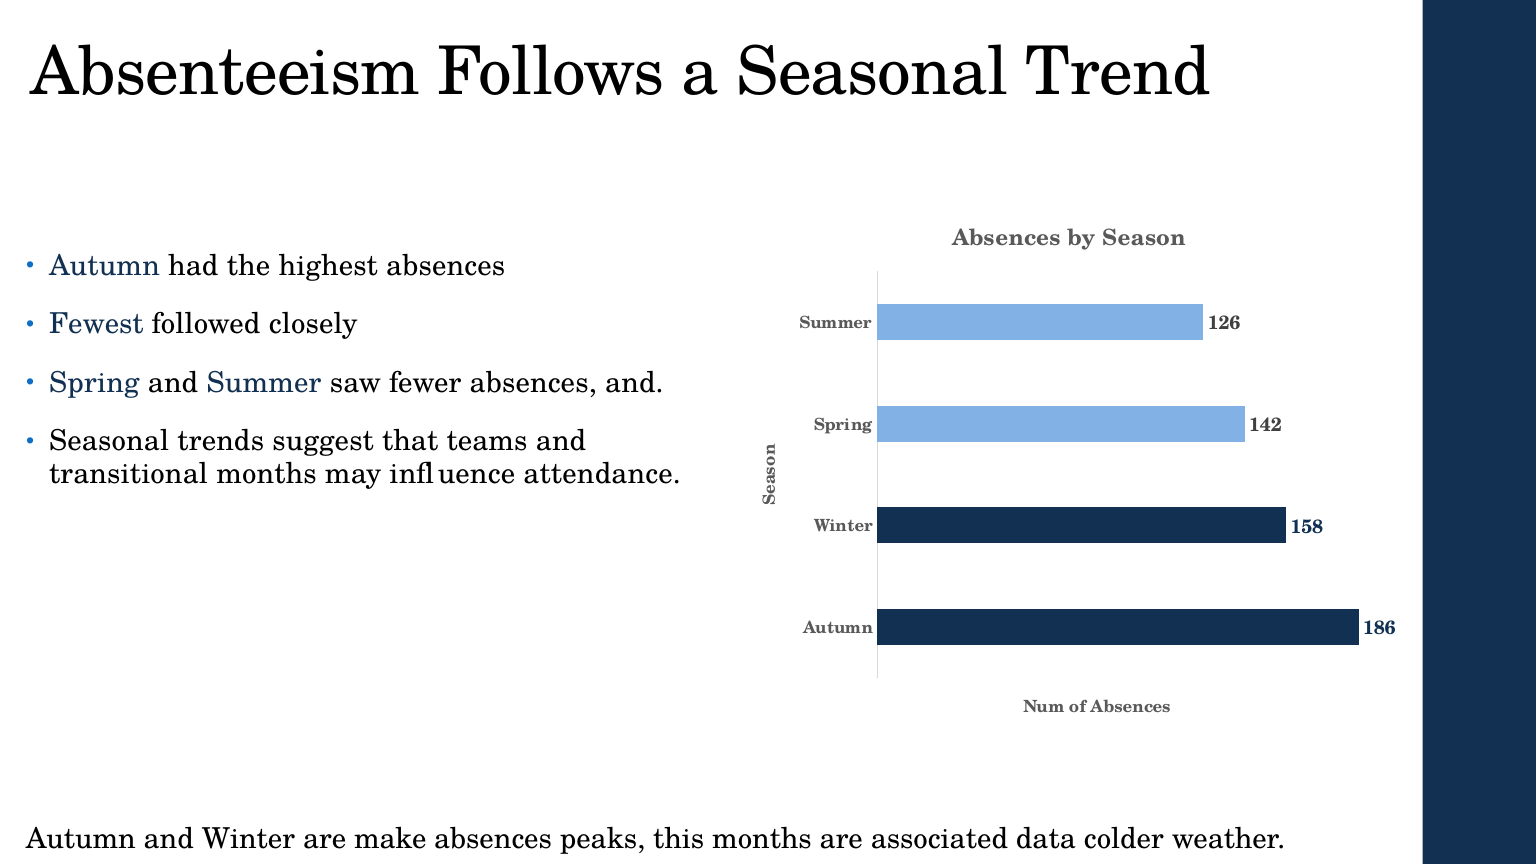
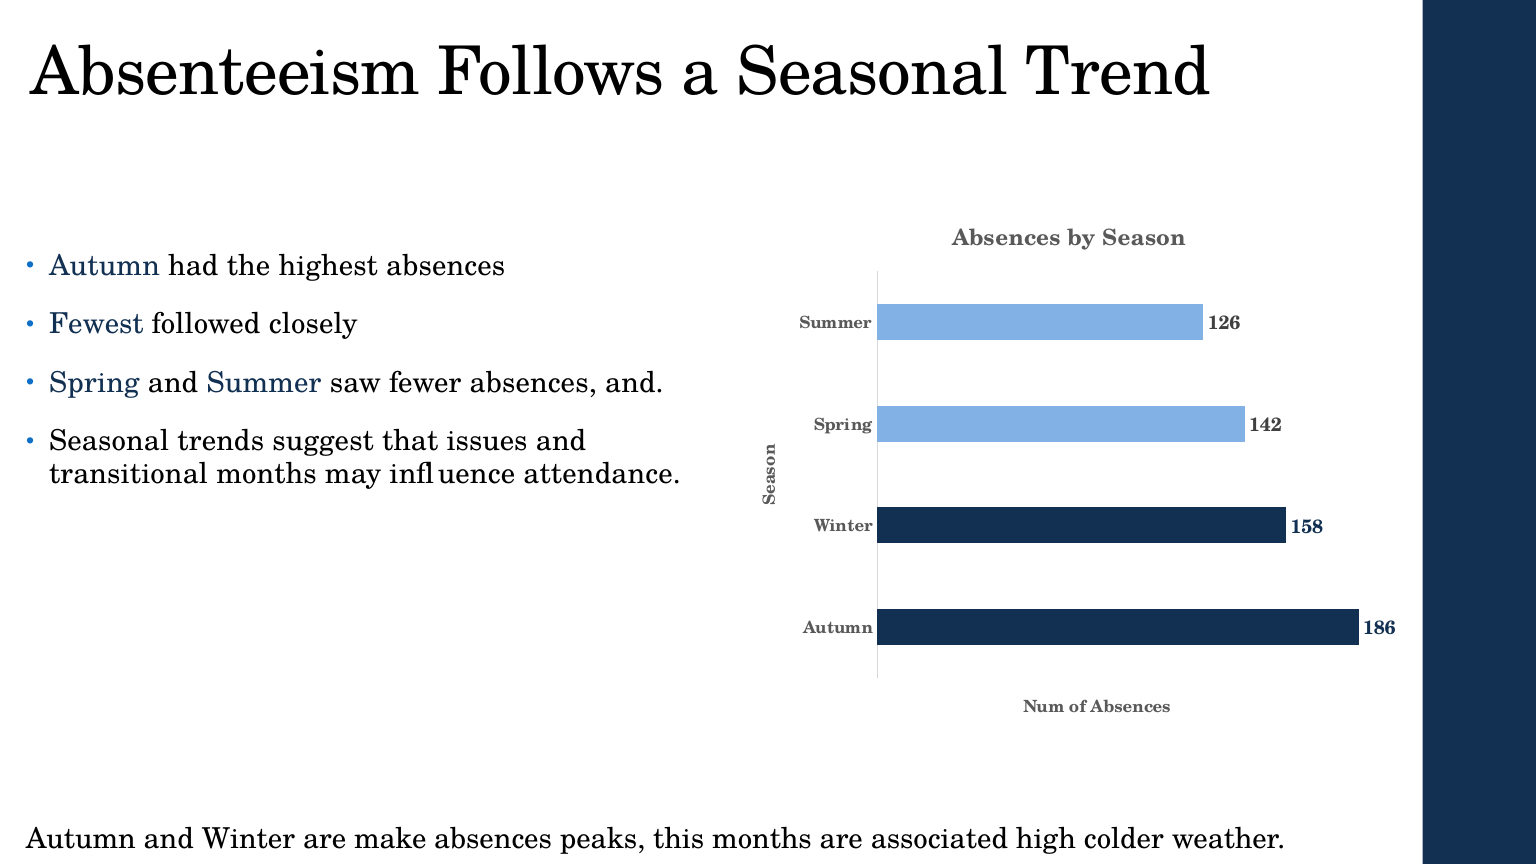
teams: teams -> issues (487, 441)
data: data -> high (1046, 839)
